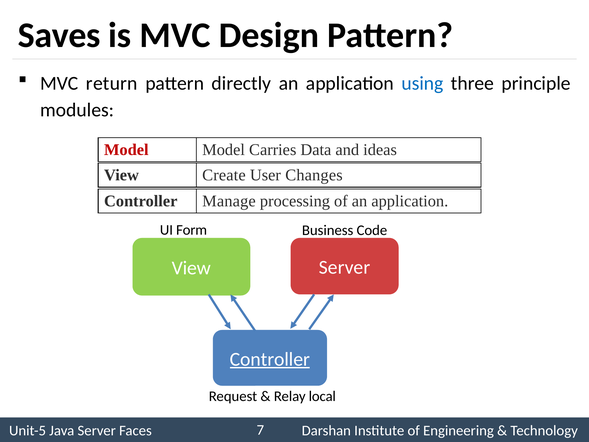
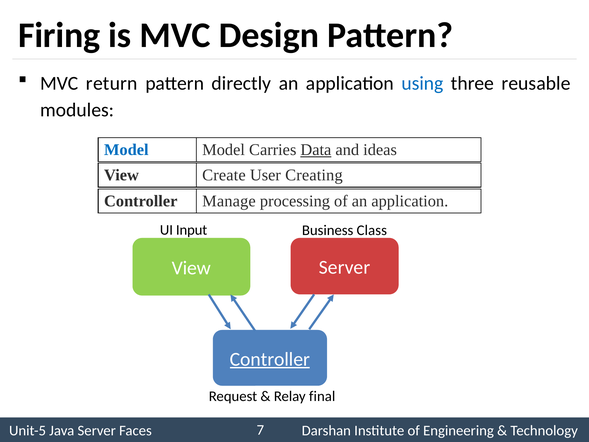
Saves: Saves -> Firing (59, 35)
principle: principle -> reusable (536, 83)
Model colour: red -> blue (126, 150)
Data underline: none -> present (316, 150)
Changes: Changes -> Creating (314, 175)
Form: Form -> Input (192, 230)
Code: Code -> Class (372, 230)
local: local -> final (322, 396)
